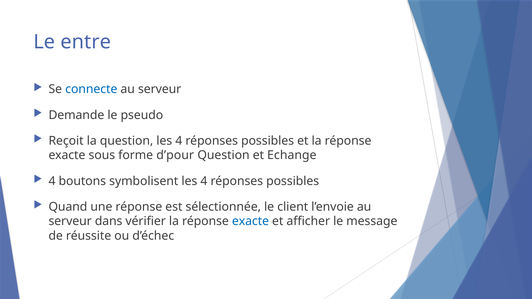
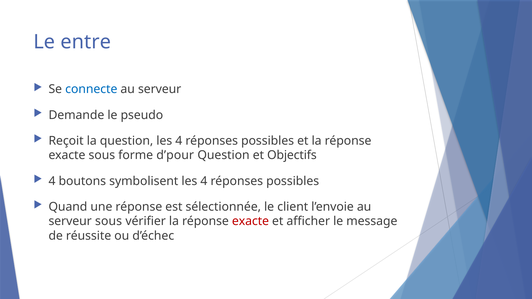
Echange: Echange -> Objectifs (292, 155)
serveur dans: dans -> sous (109, 221)
exacte colour: blue -> red (250, 221)
